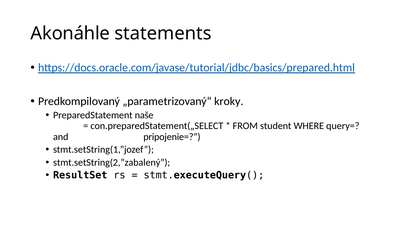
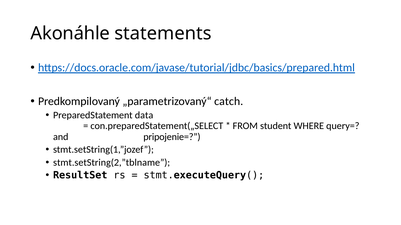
kroky: kroky -> catch (229, 102)
naše: naše -> data (144, 115)
stmt.setString(2,”zabalený: stmt.setString(2,”zabalený -> stmt.setString(2,”tblname (112, 163)
